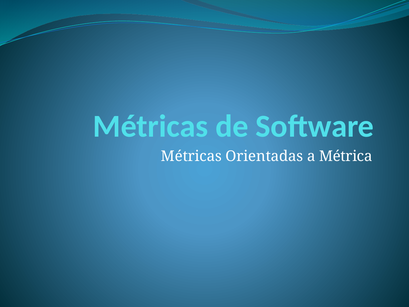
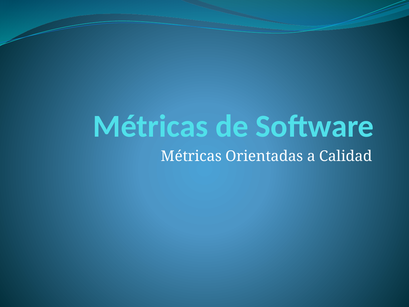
Métrica: Métrica -> Calidad (346, 156)
